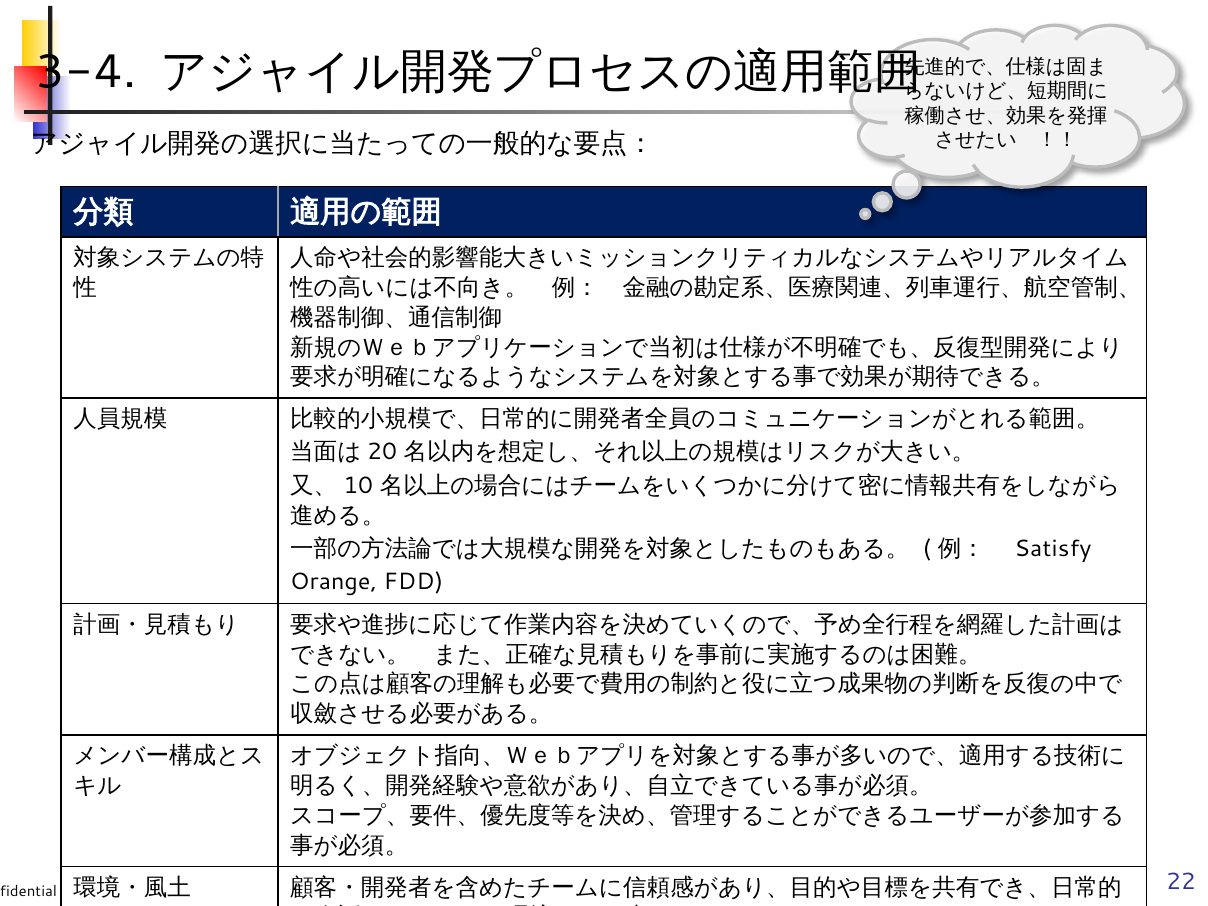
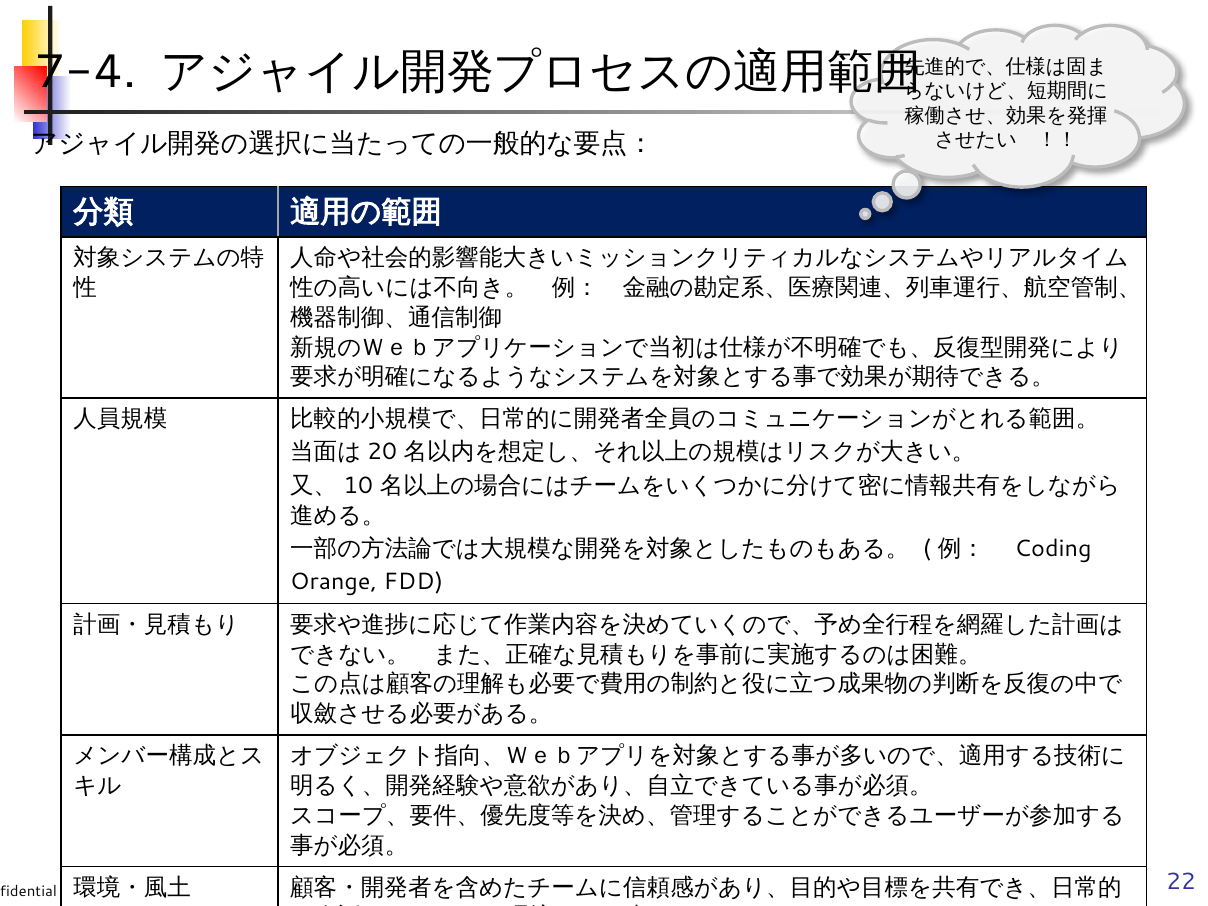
3-4: 3-4 -> 7-4 (86, 72)
Satisfy: Satisfy -> Coding (1053, 549)
